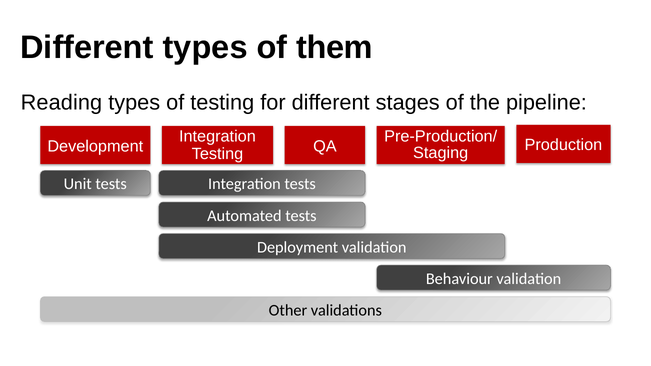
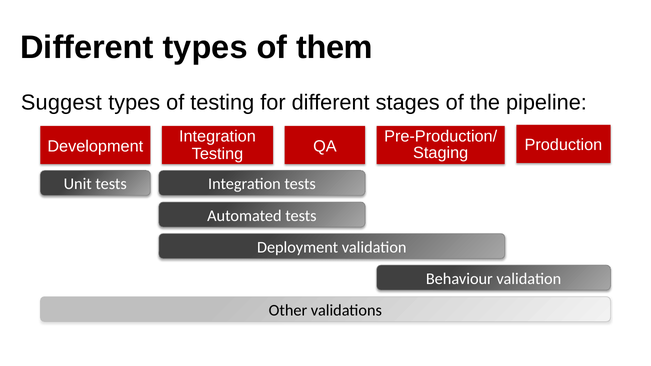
Reading: Reading -> Suggest (61, 103)
